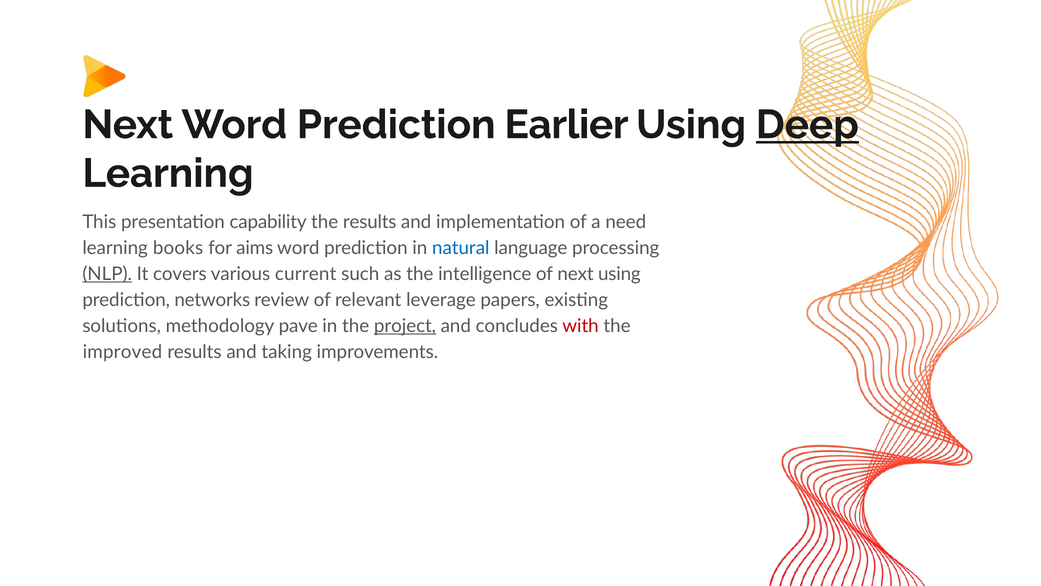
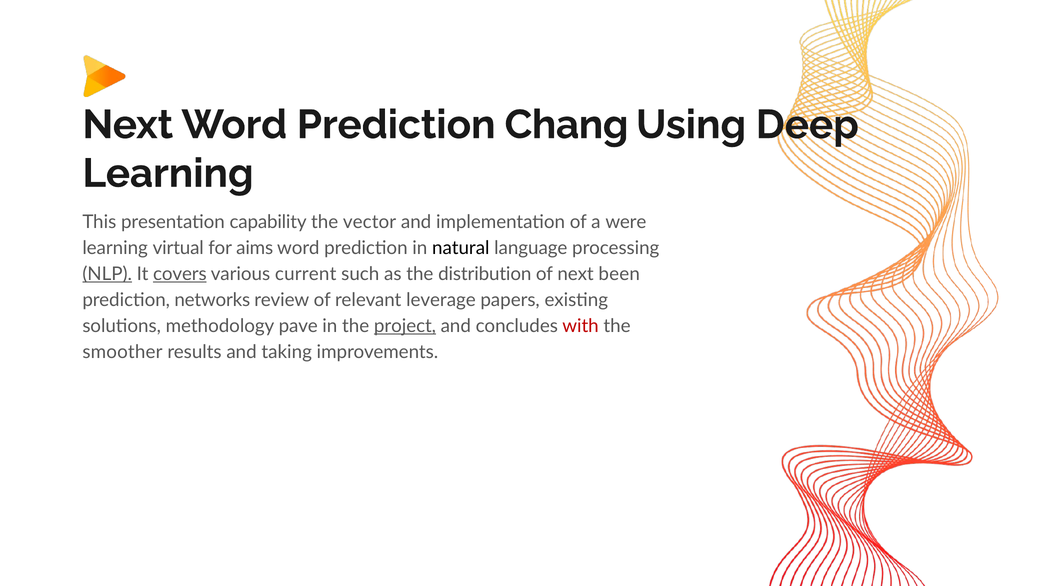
Earlier: Earlier -> Chang (567, 125)
Deep underline: present -> none (807, 125)
the results: results -> vector (370, 222)
need: need -> were (626, 222)
books: books -> virtual (178, 248)
natural colour: blue -> black (461, 248)
covers underline: none -> present (180, 274)
intelligence: intelligence -> distribution (485, 274)
next using: using -> been (619, 274)
improved: improved -> smoother (122, 352)
